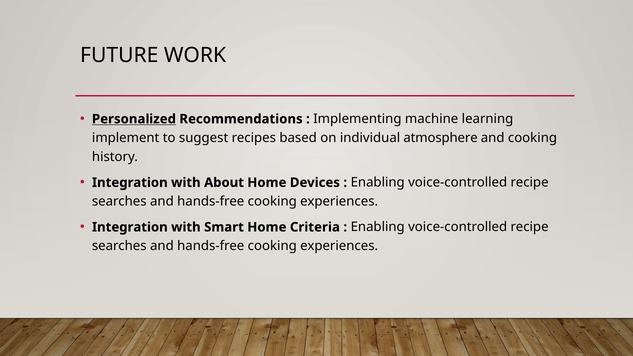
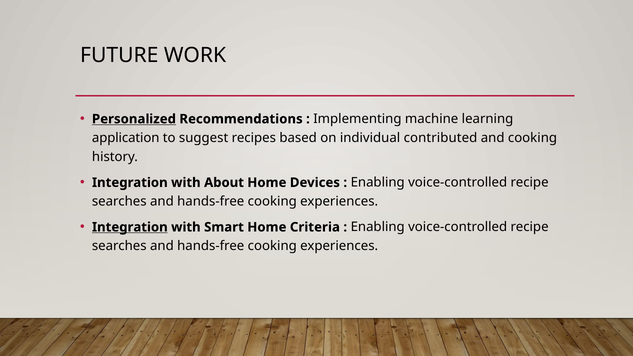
implement: implement -> application (126, 138)
atmosphere: atmosphere -> contributed (440, 138)
Integration underline: none -> present (130, 227)
